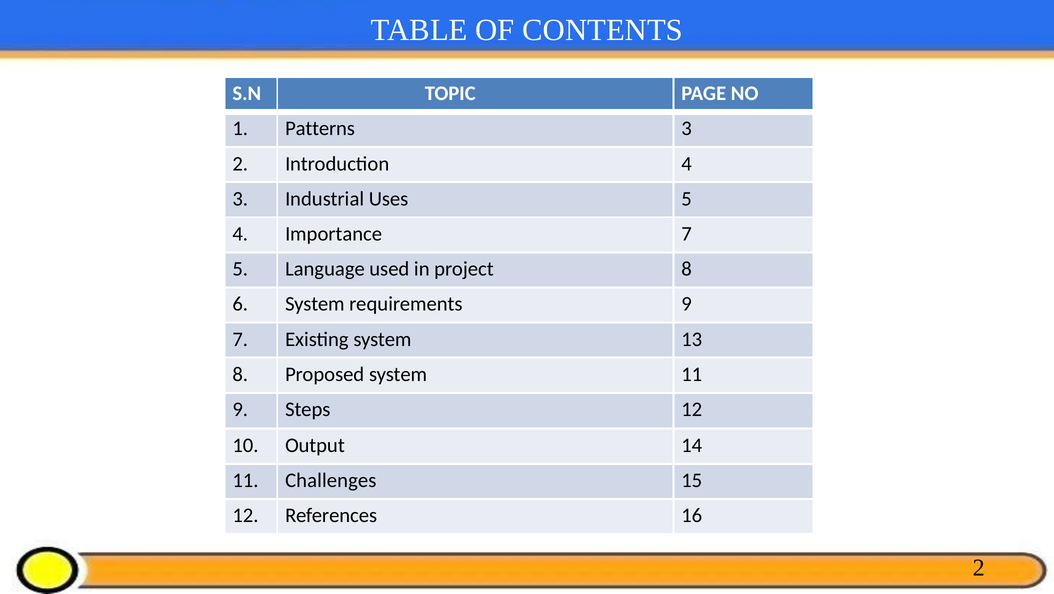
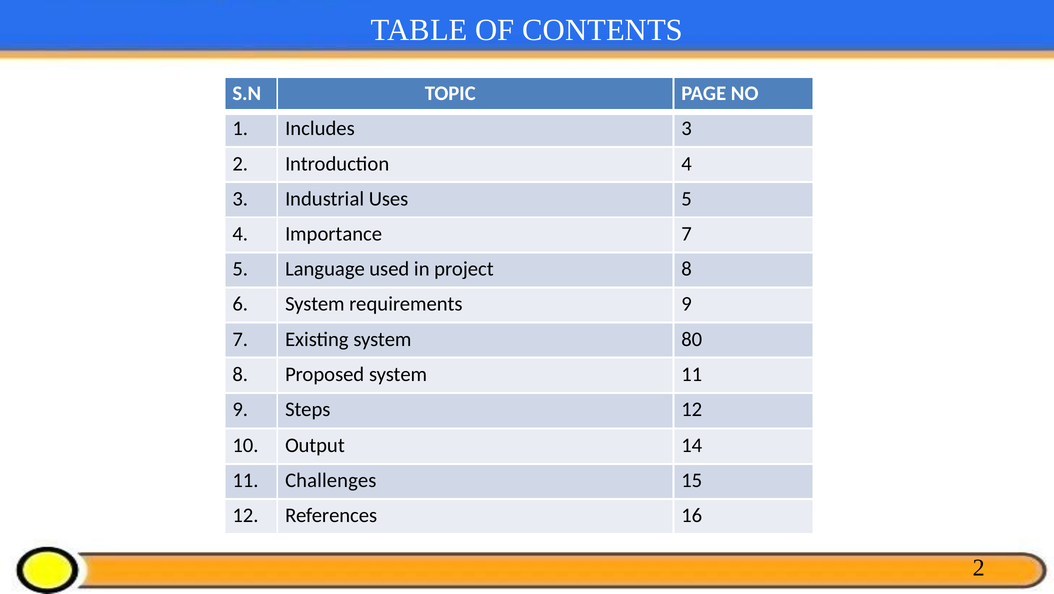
Patterns: Patterns -> Includes (320, 128)
13: 13 -> 80 (692, 339)
